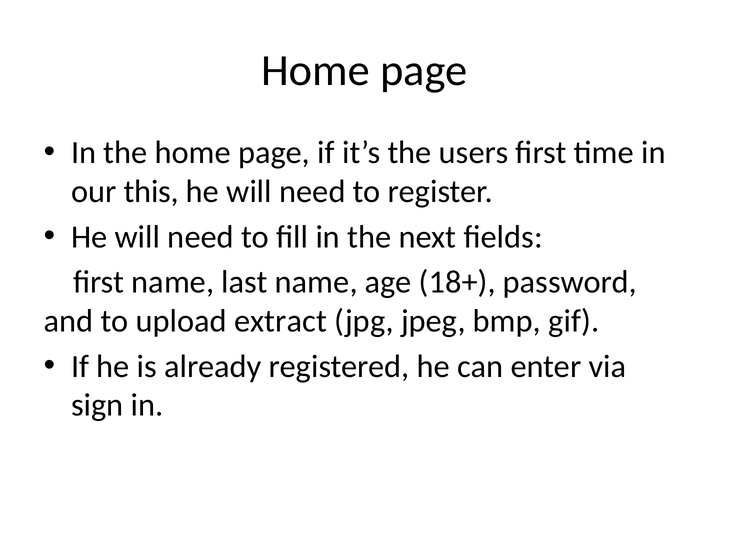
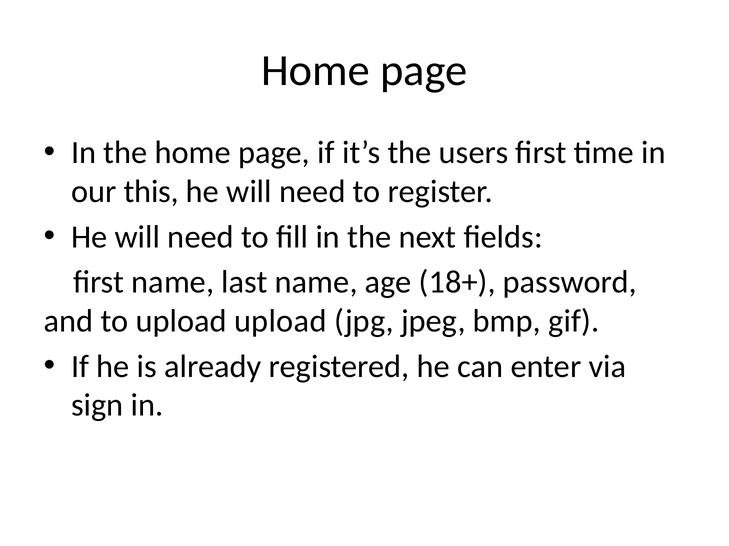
upload extract: extract -> upload (280, 321)
